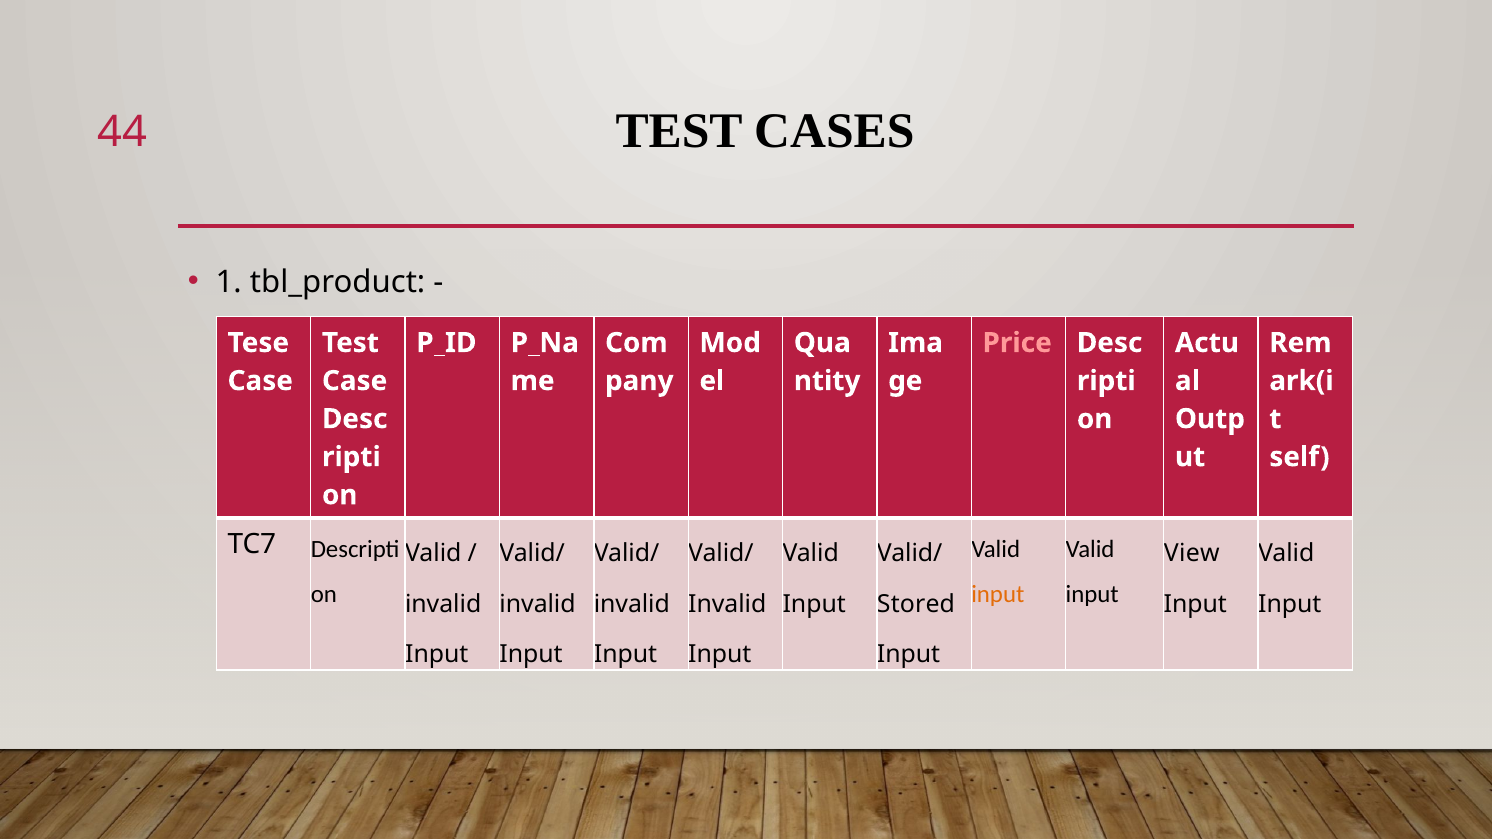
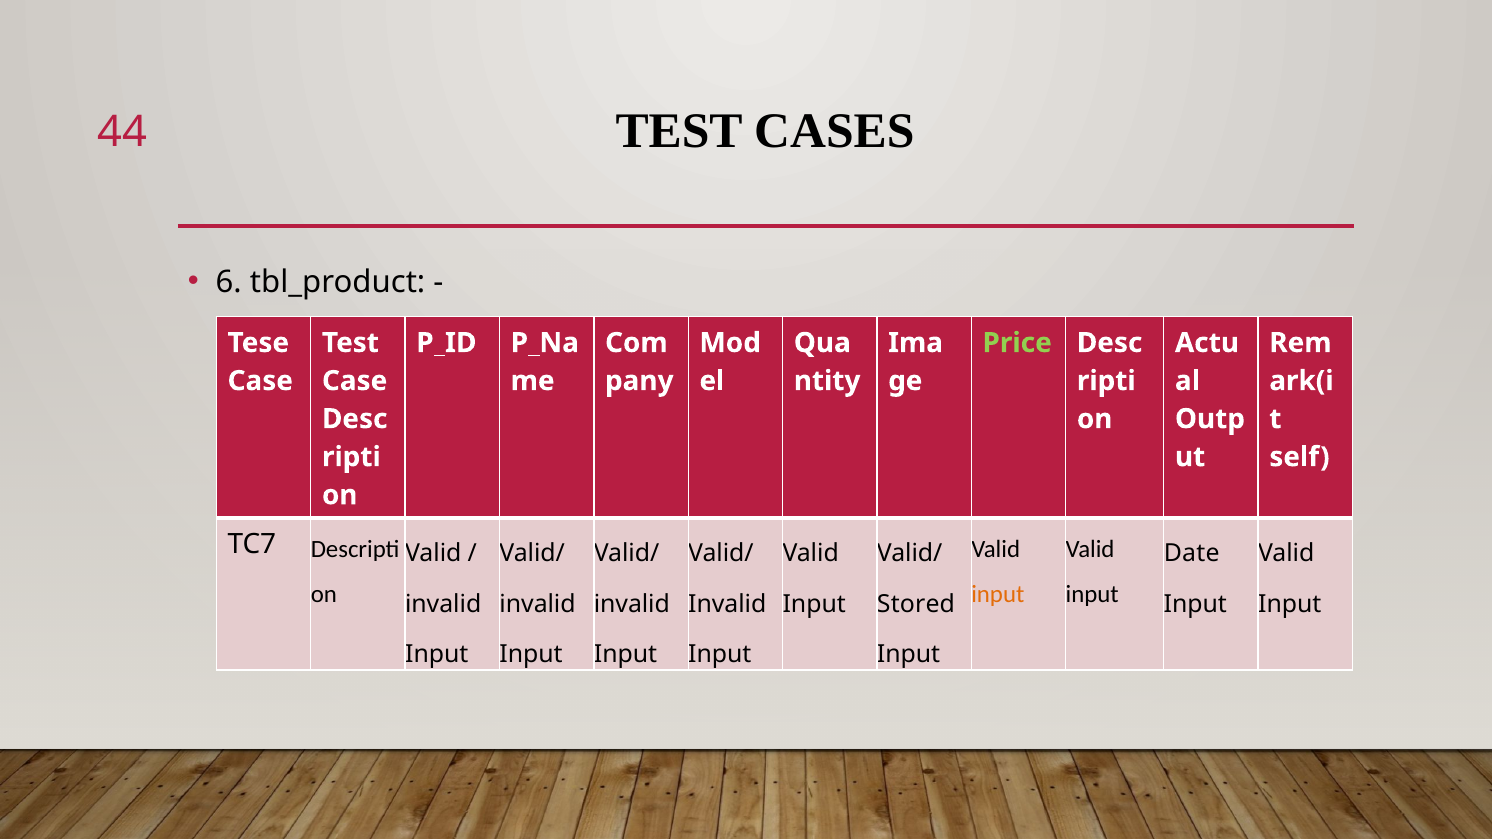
1: 1 -> 6 (229, 282)
Price colour: pink -> light green (1017, 343)
View: View -> Date (1192, 553)
